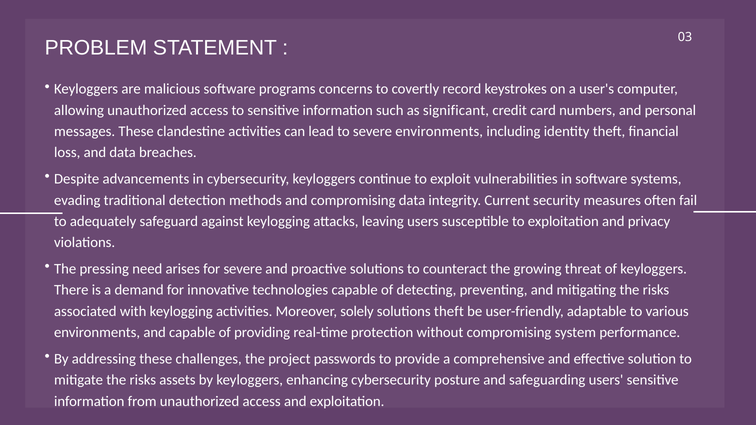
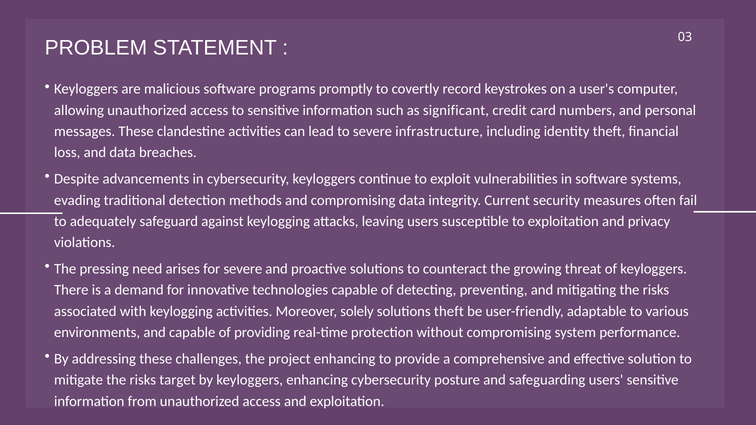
concerns: concerns -> promptly (346, 89)
severe environments: environments -> infrastructure (439, 132)
project passwords: passwords -> enhancing (345, 359)
assets: assets -> target (177, 380)
